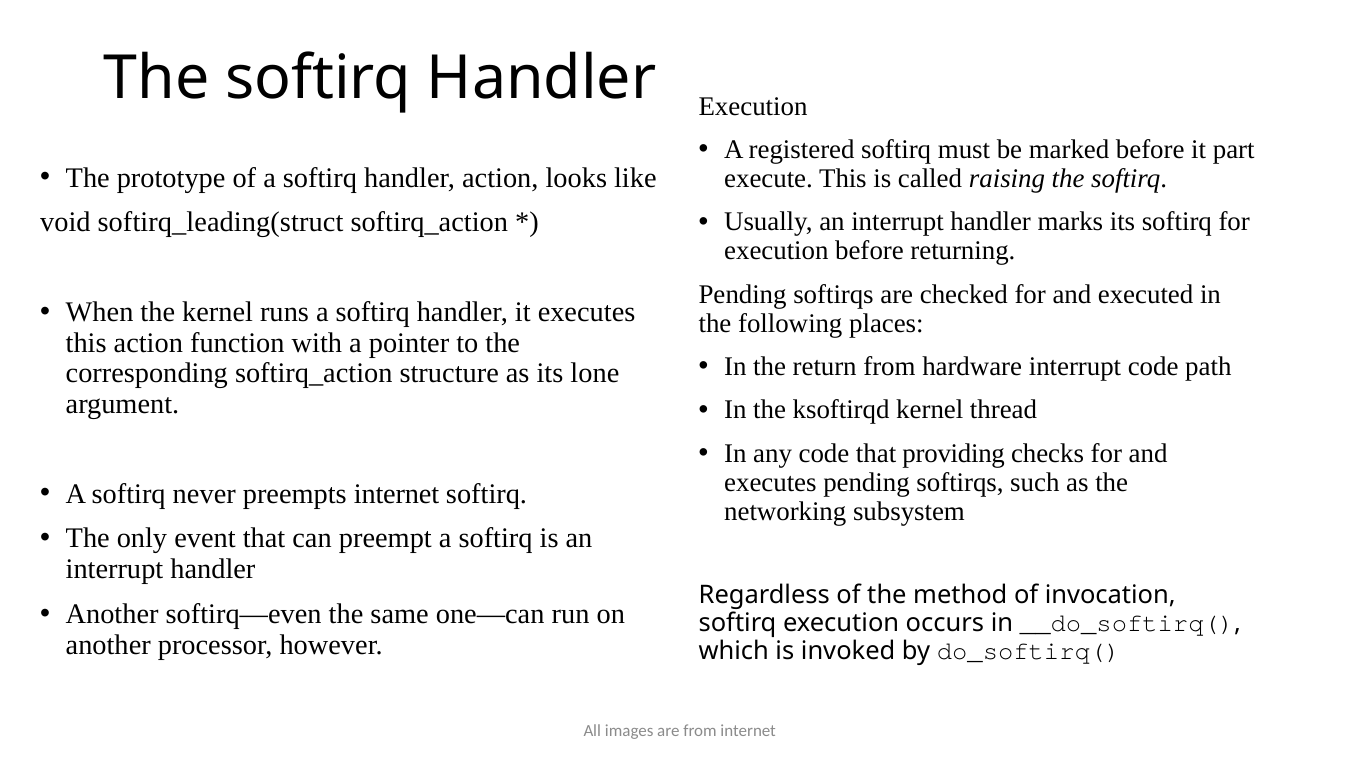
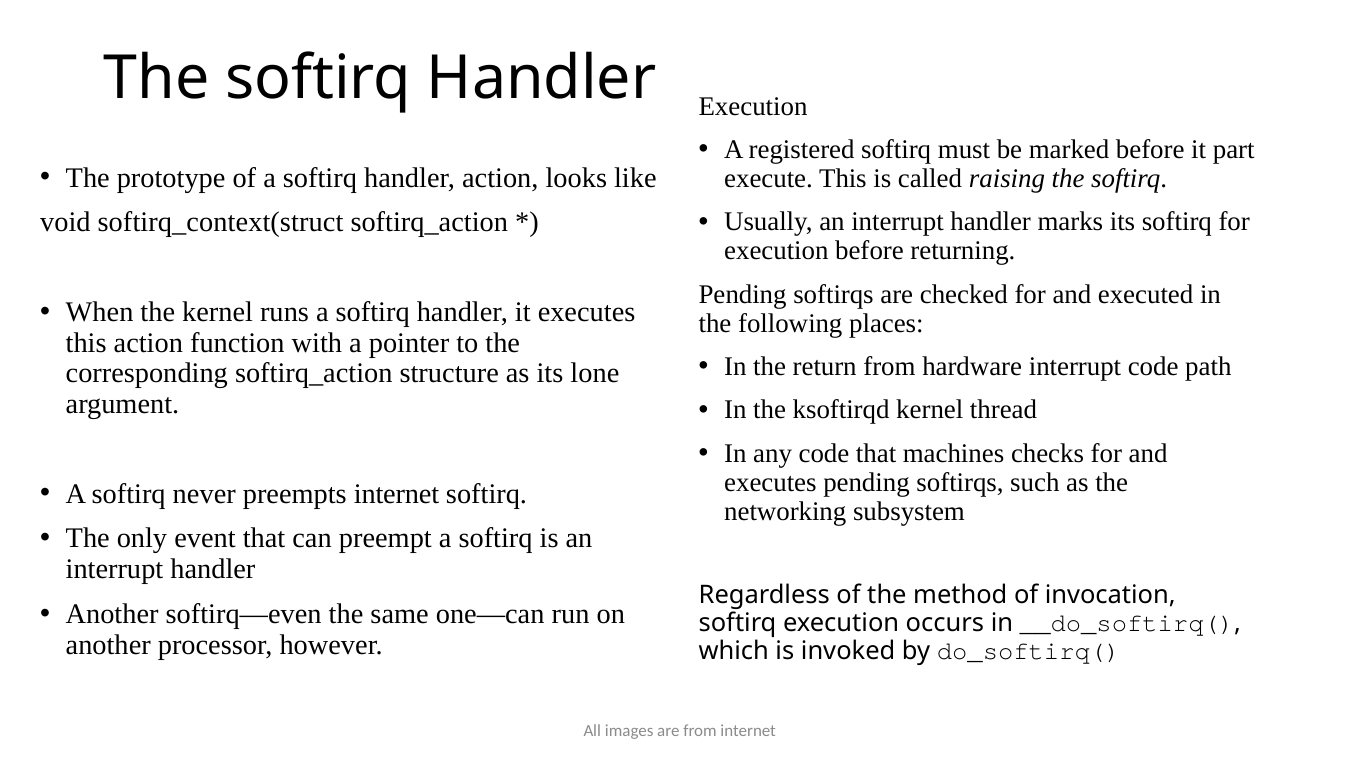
softirq_leading(struct: softirq_leading(struct -> softirq_context(struct (220, 223)
providing: providing -> machines (954, 453)
